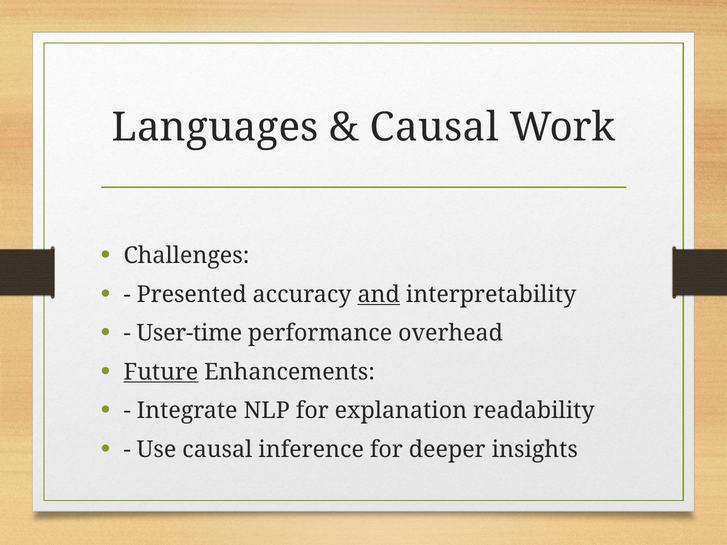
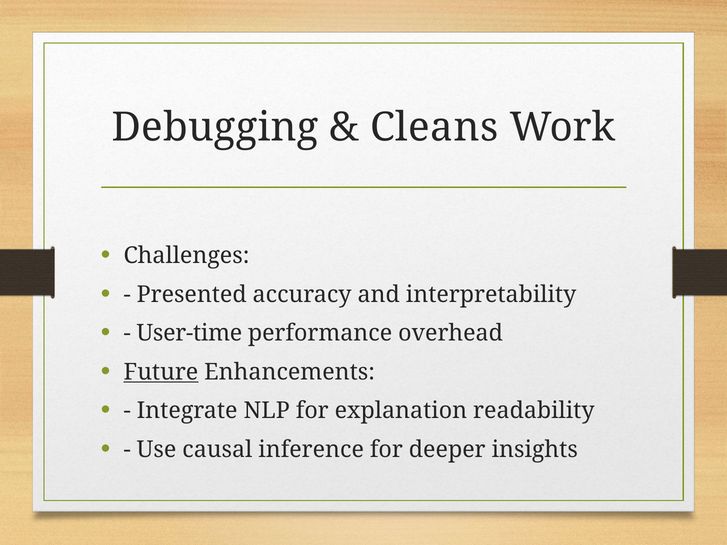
Languages: Languages -> Debugging (215, 127)
Causal: Causal -> Cleans (434, 127)
and underline: present -> none (379, 295)
